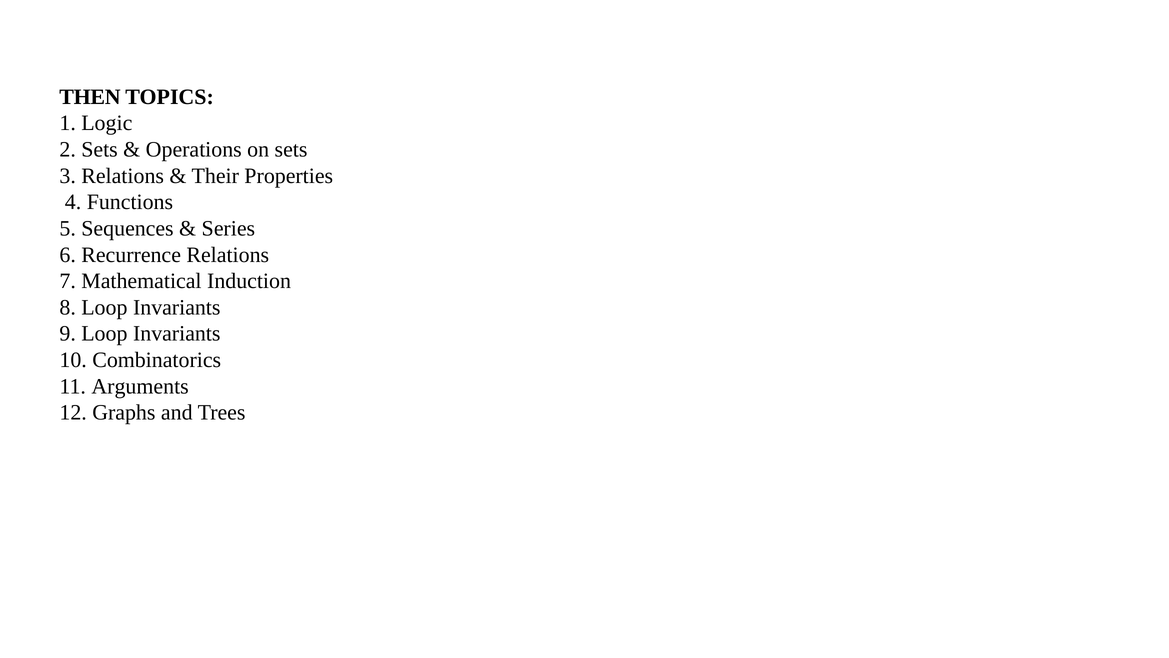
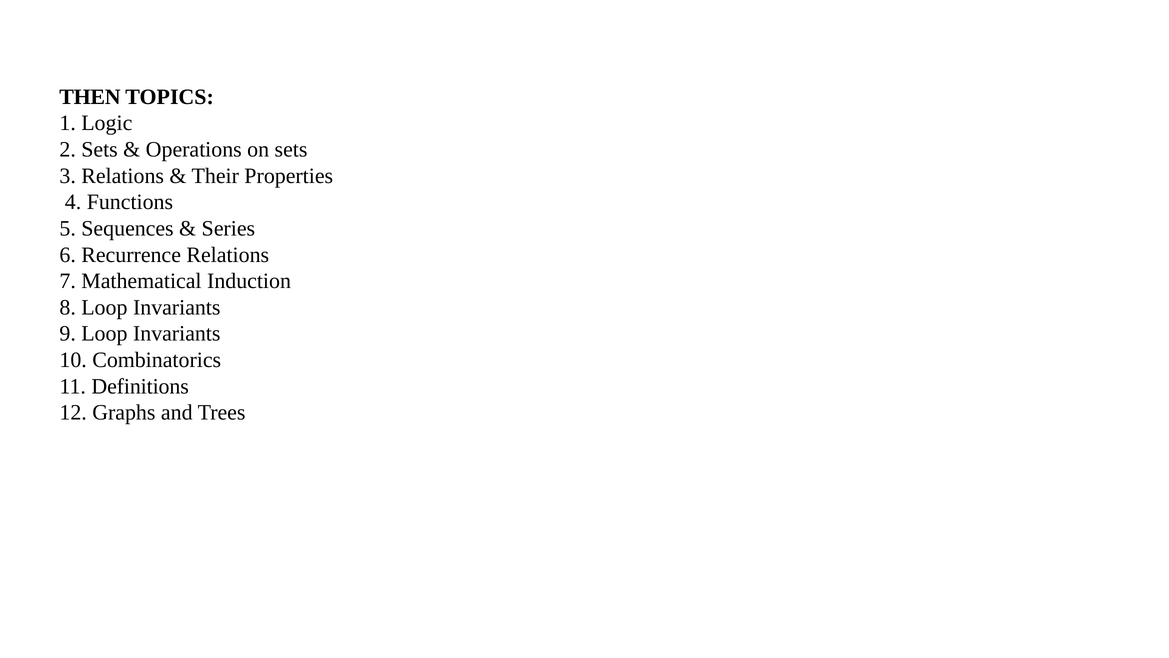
Arguments: Arguments -> Definitions (140, 386)
